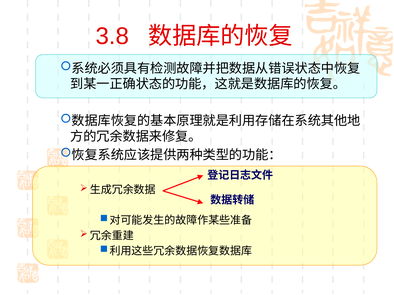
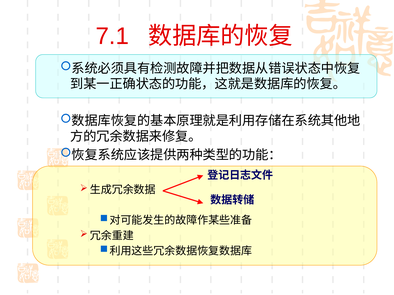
3.8: 3.8 -> 7.1 (112, 36)
